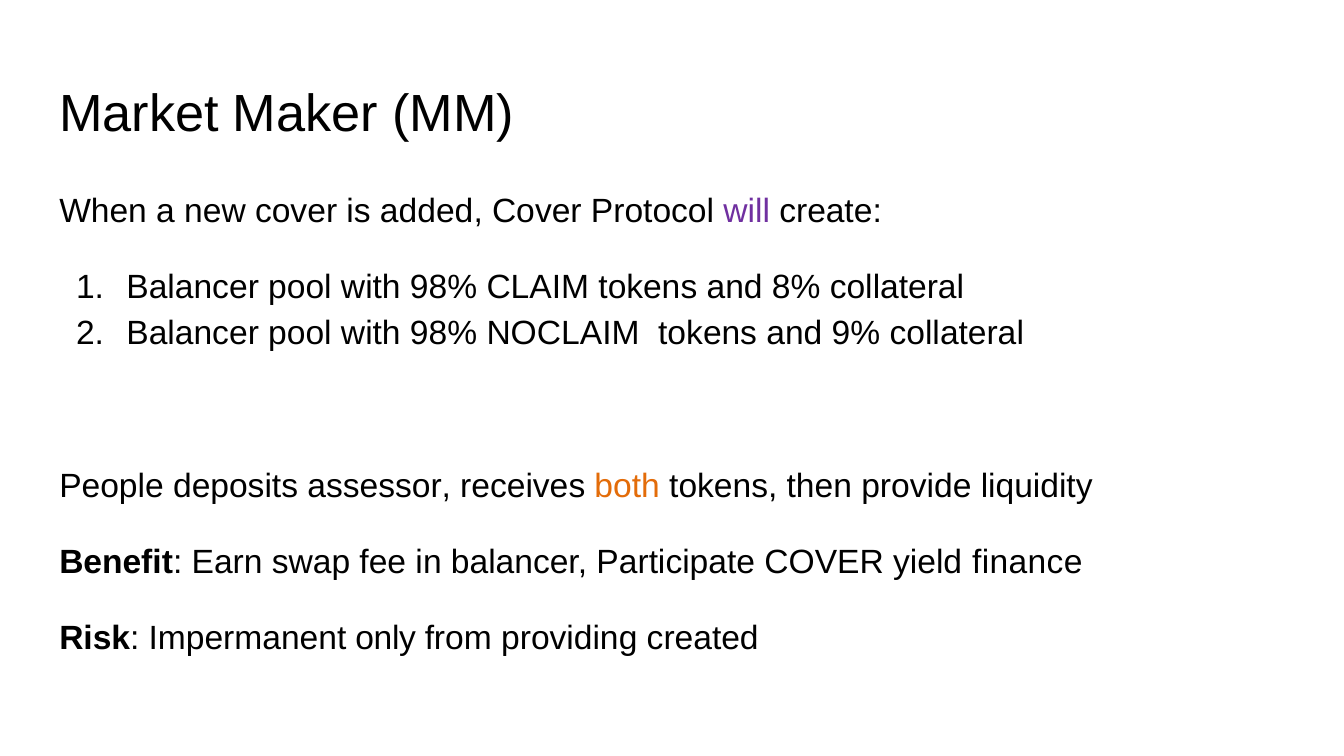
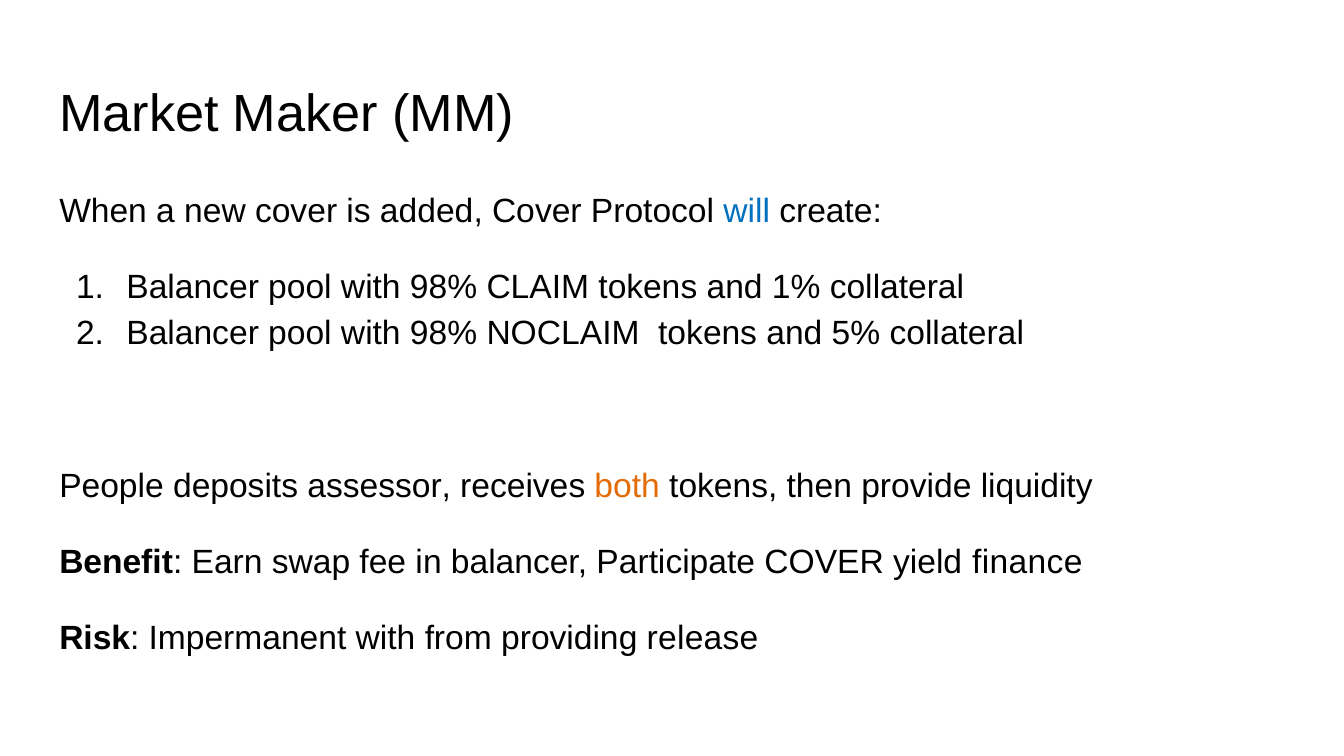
will colour: purple -> blue (747, 211)
8%: 8% -> 1% (796, 288)
9%: 9% -> 5% (856, 334)
Impermanent only: only -> with (386, 639)
created: created -> release (703, 639)
